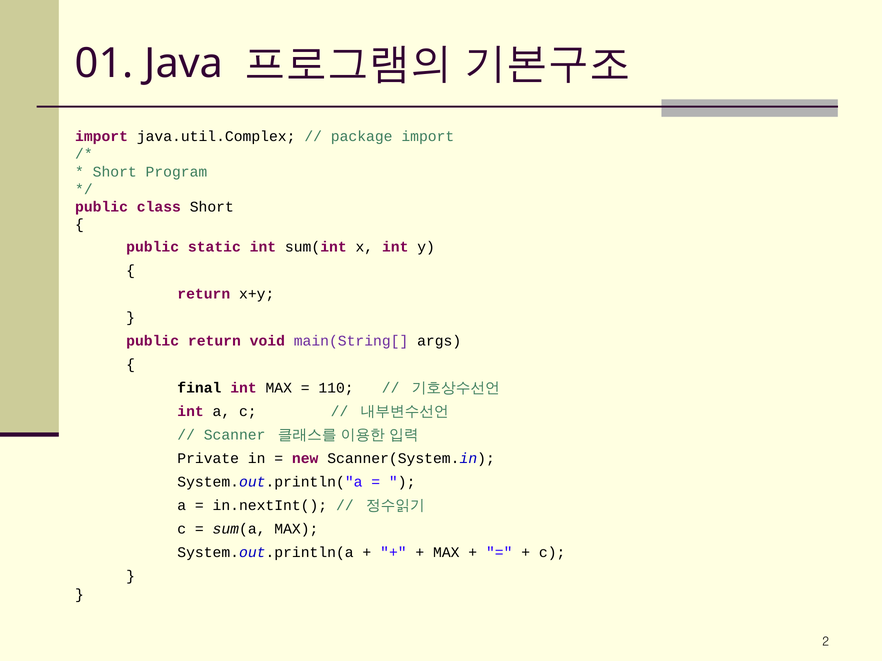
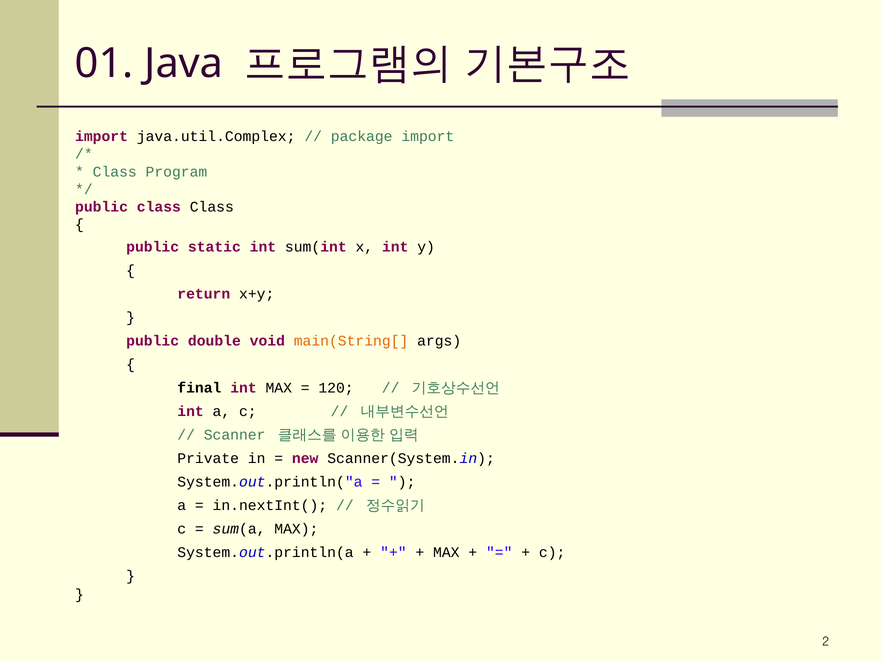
Short: Short -> Class (115, 172)
class Short: Short -> Class (212, 207)
public return: return -> double (214, 341)
main(String[ colour: purple -> orange (351, 341)
110: 110 -> 120 (336, 388)
